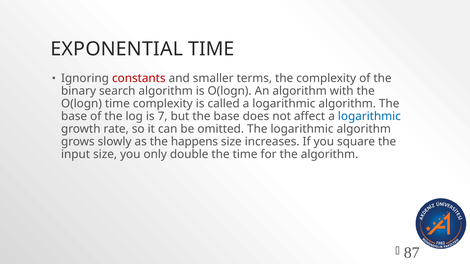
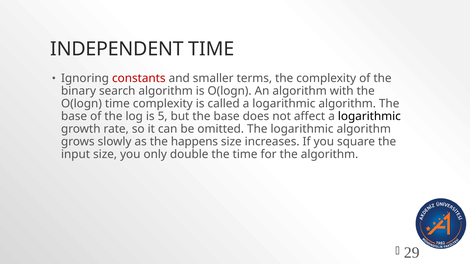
EXPONENTIAL: EXPONENTIAL -> INDEPENDENT (117, 49)
7: 7 -> 5 (163, 117)
logarithmic colour: blue -> black (369, 117)
87: 87 -> 29 (412, 253)
